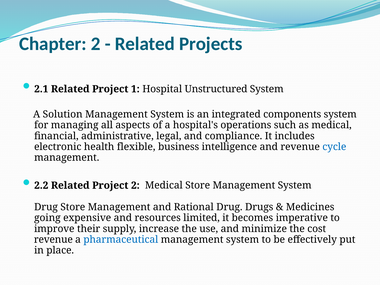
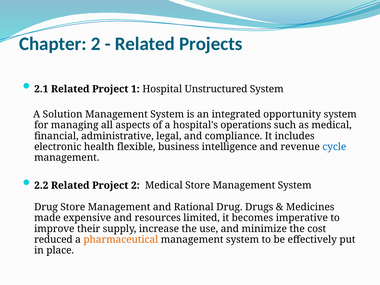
components: components -> opportunity (292, 114)
going: going -> made (47, 218)
revenue: revenue -> reduced (53, 240)
pharmaceutical colour: blue -> orange (121, 240)
